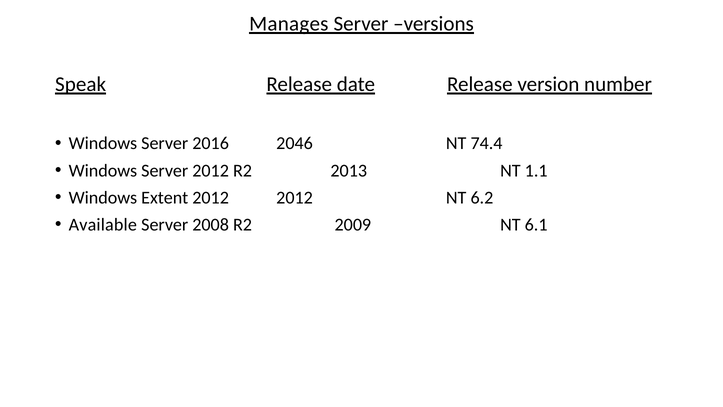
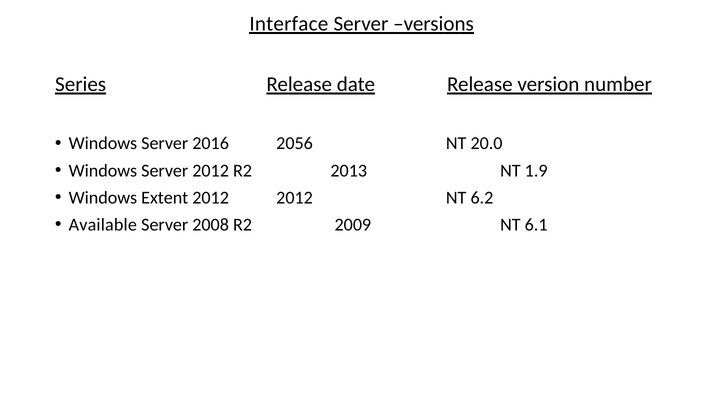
Manages: Manages -> Interface (289, 24)
Speak: Speak -> Series (81, 84)
2046: 2046 -> 2056 (295, 143)
74.4: 74.4 -> 20.0 (487, 143)
1.1: 1.1 -> 1.9 (536, 170)
